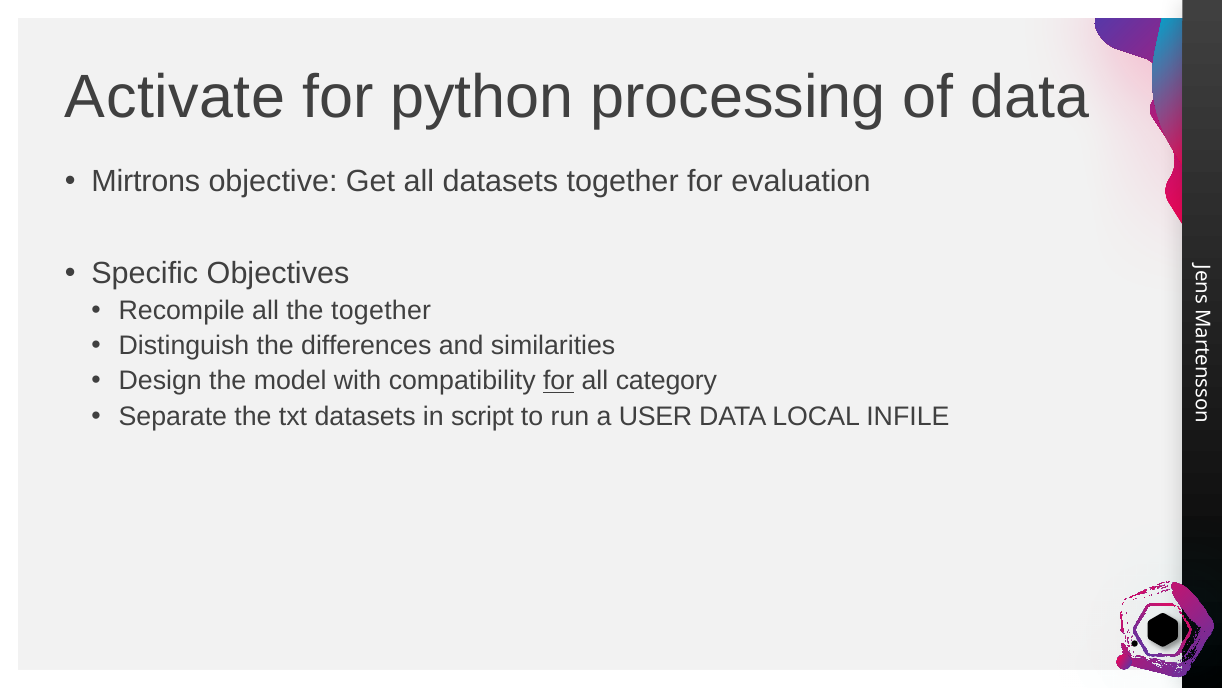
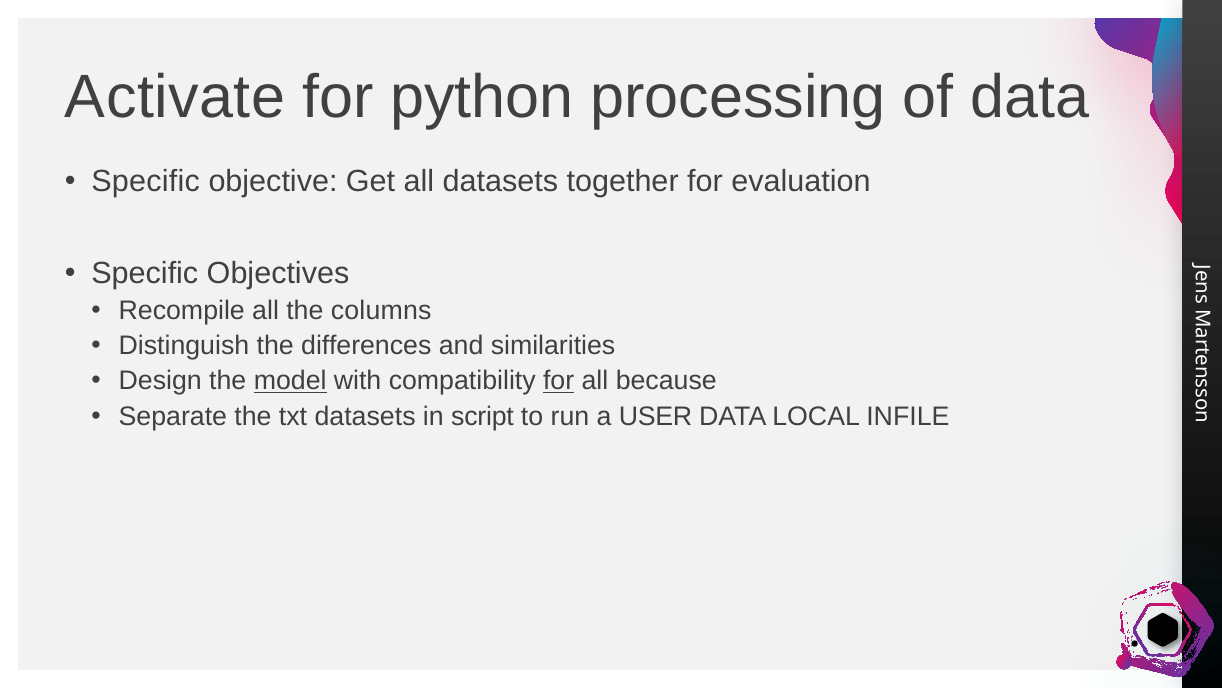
Mirtrons: Mirtrons -> Specific (146, 182)
the together: together -> columns (381, 310)
model underline: none -> present (290, 381)
category: category -> because (666, 381)
